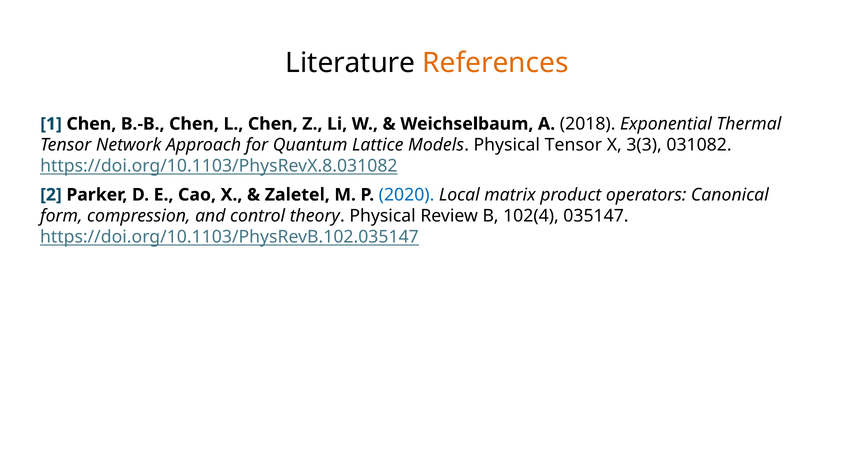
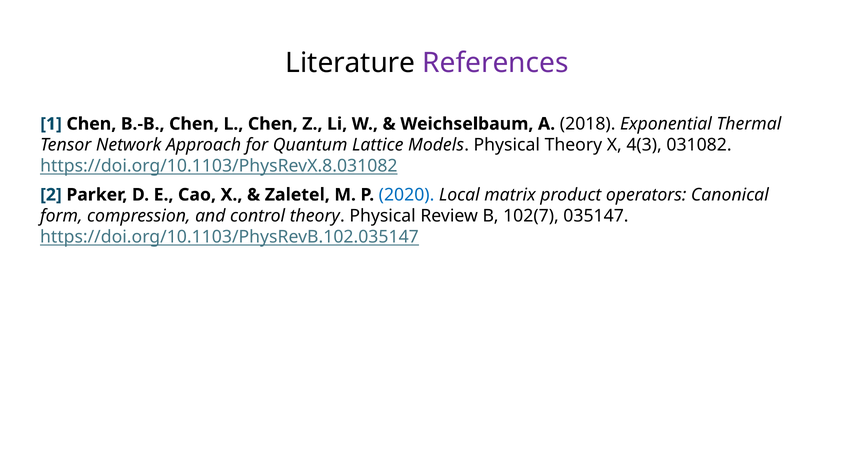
References colour: orange -> purple (495, 63)
Physical Tensor: Tensor -> Theory (573, 145)
3(3: 3(3 -> 4(3 (644, 145)
102(4: 102(4 -> 102(7 (531, 216)
